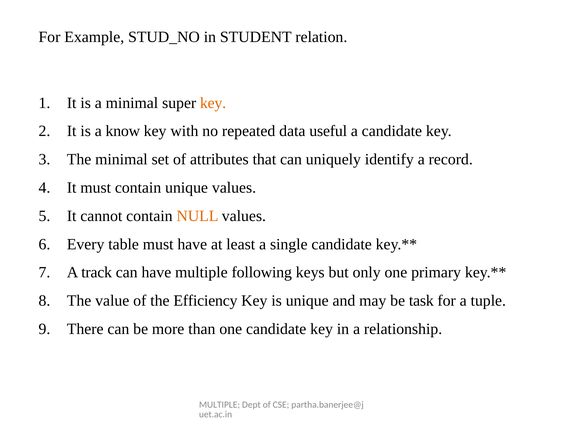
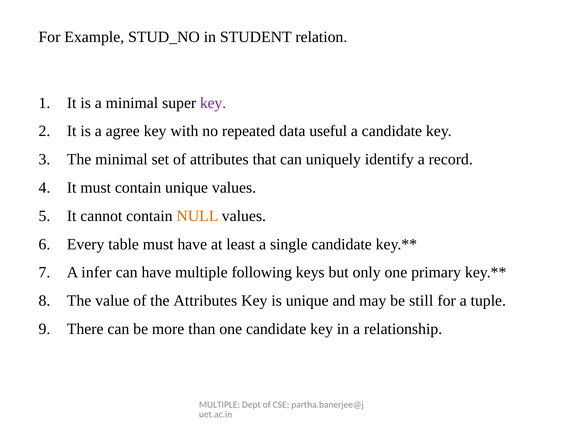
key colour: orange -> purple (213, 103)
know: know -> agree (123, 131)
track: track -> infer (96, 273)
the Efficiency: Efficiency -> Attributes (205, 301)
task: task -> still (421, 301)
